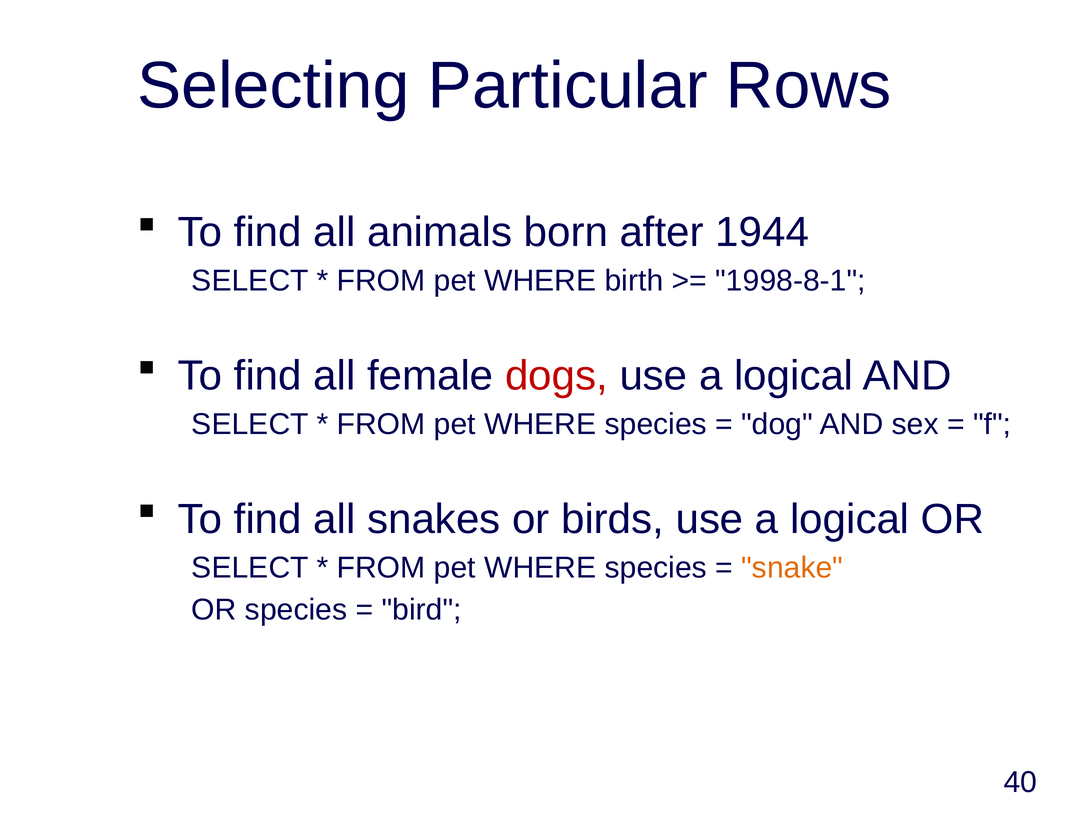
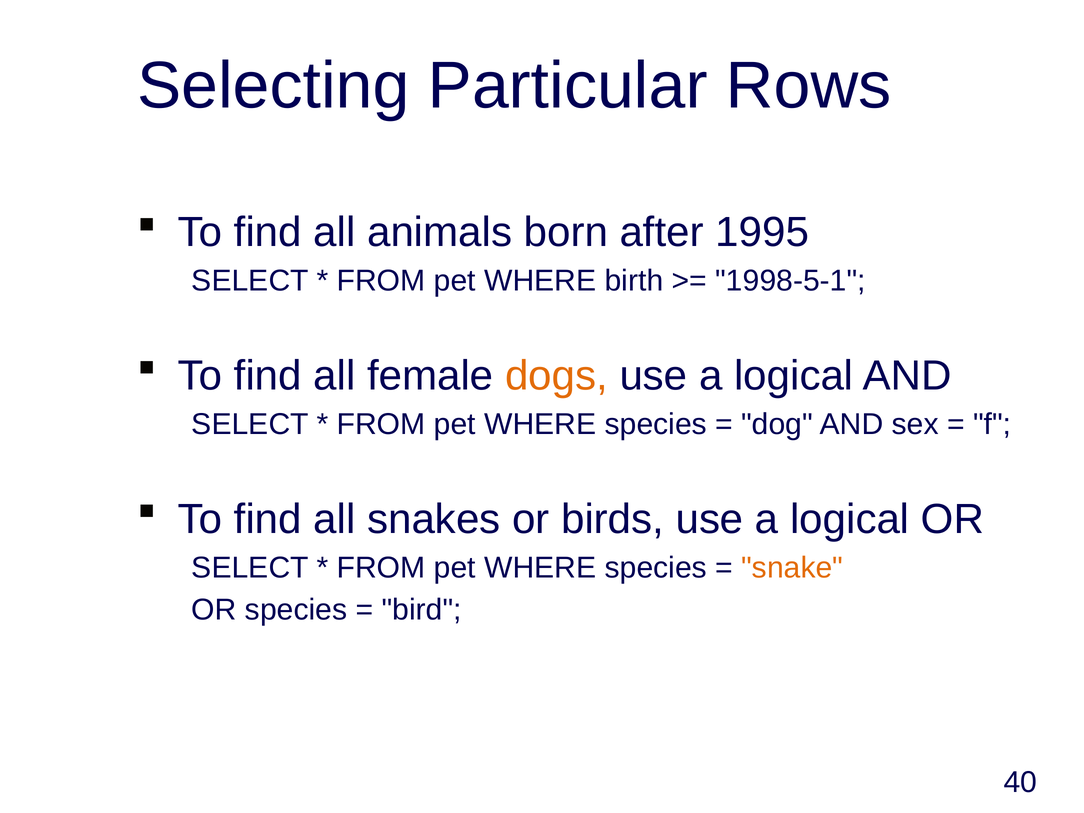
1944: 1944 -> 1995 (762, 232)
1998-8-1: 1998-8-1 -> 1998-5-1 (790, 281)
dogs colour: red -> orange (557, 376)
